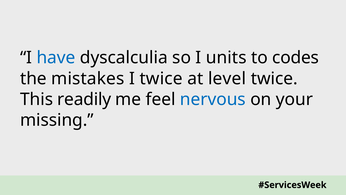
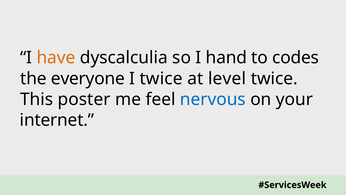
have colour: blue -> orange (56, 58)
units: units -> hand (226, 58)
mistakes: mistakes -> everyone (88, 78)
readily: readily -> poster (84, 99)
missing: missing -> internet (57, 120)
